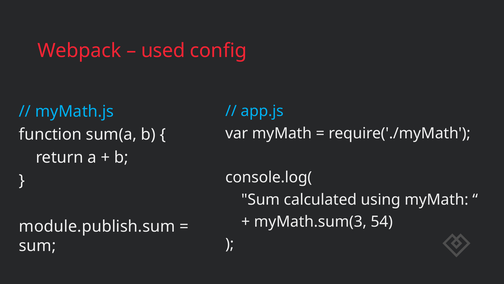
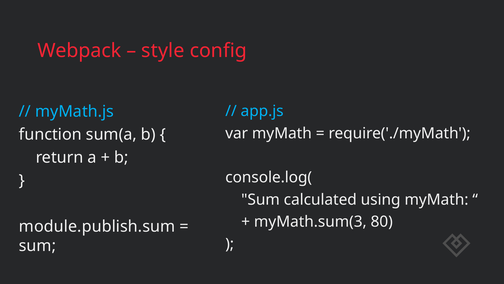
used: used -> style (163, 51)
54: 54 -> 80 (382, 221)
